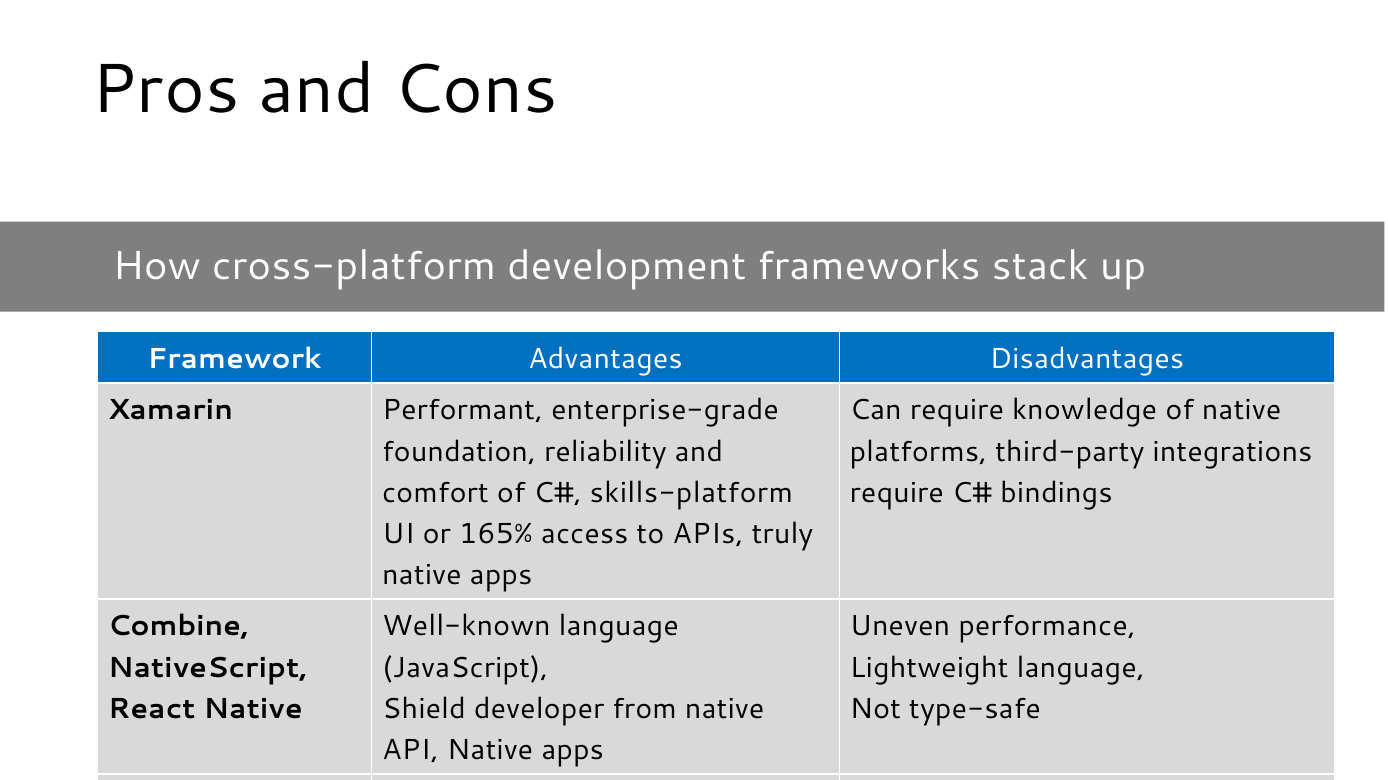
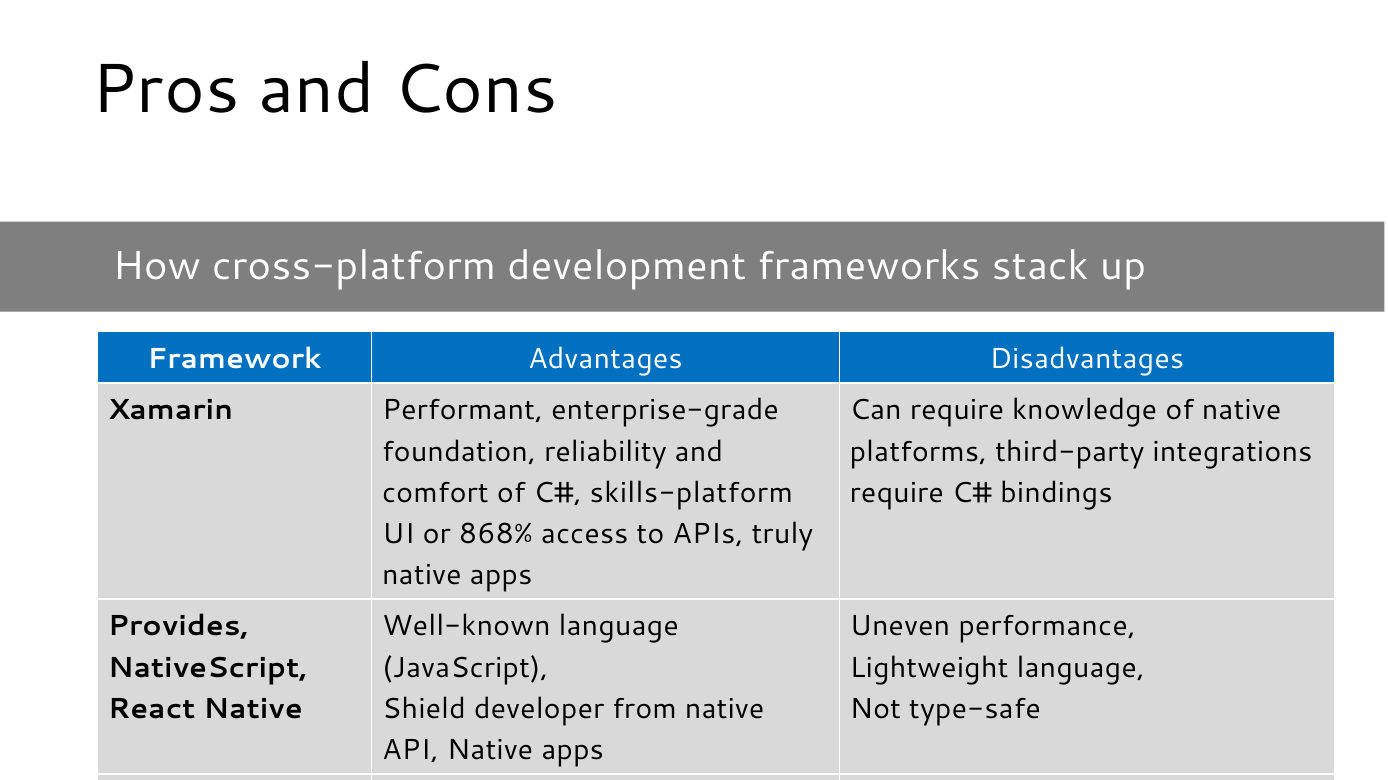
165%: 165% -> 868% (496, 534)
Combine: Combine -> Provides (178, 627)
